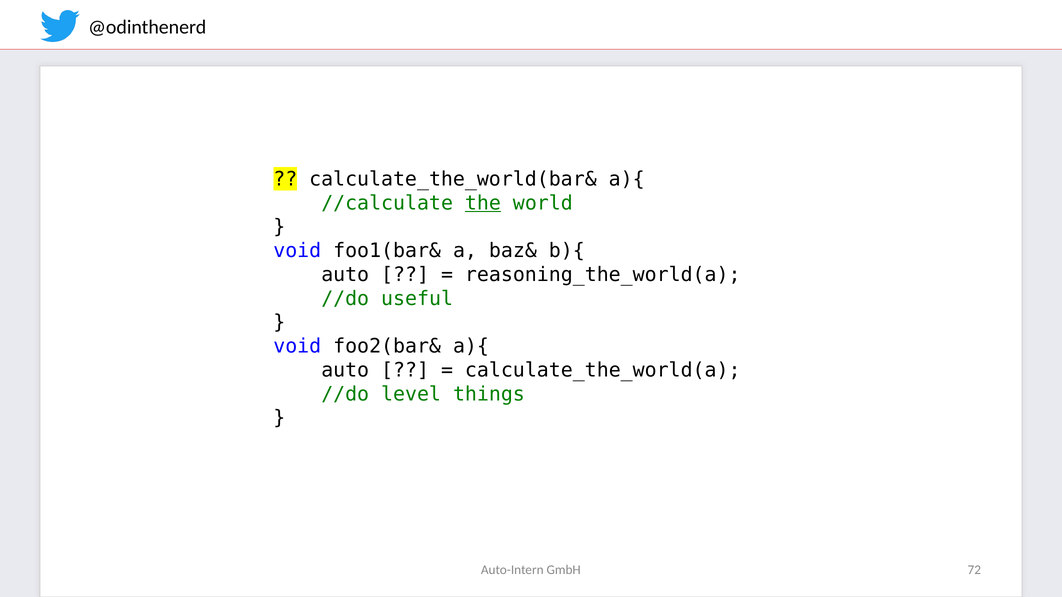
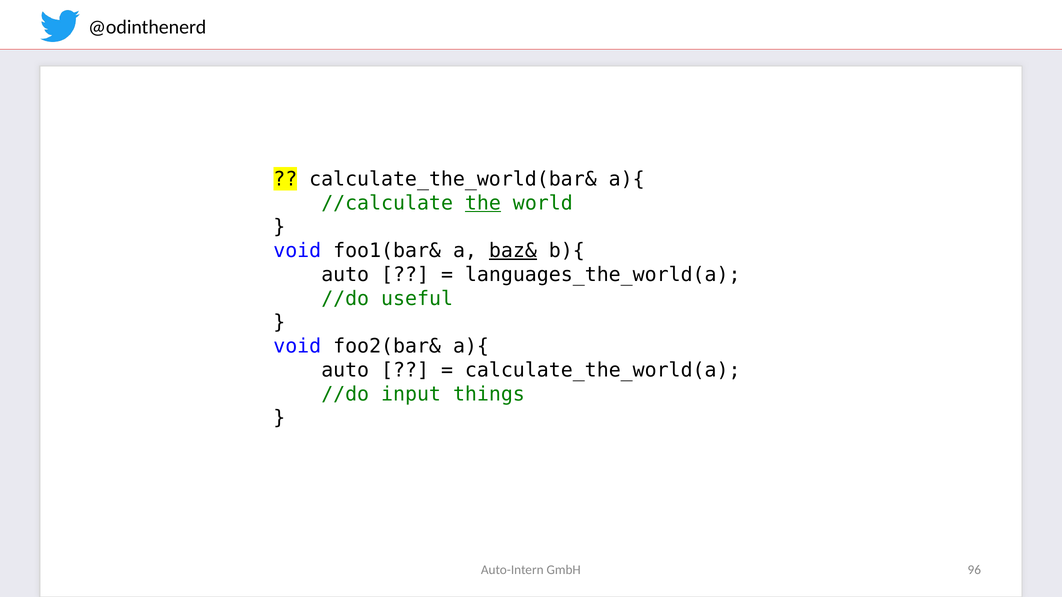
baz& underline: none -> present (513, 251)
reasoning_the_world(a: reasoning_the_world(a -> languages_the_world(a (603, 275)
level: level -> input (411, 394)
72: 72 -> 96 (974, 570)
